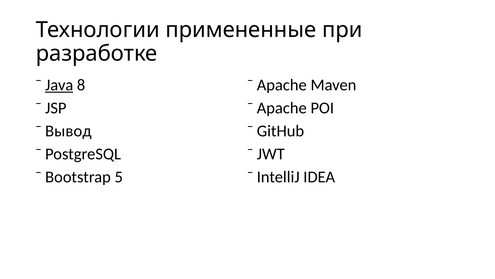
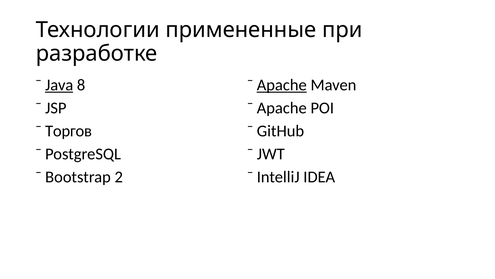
Apache underline: none -> present (282, 85)
Вывод: Вывод -> Торгов (69, 131)
5: 5 -> 2 (119, 177)
